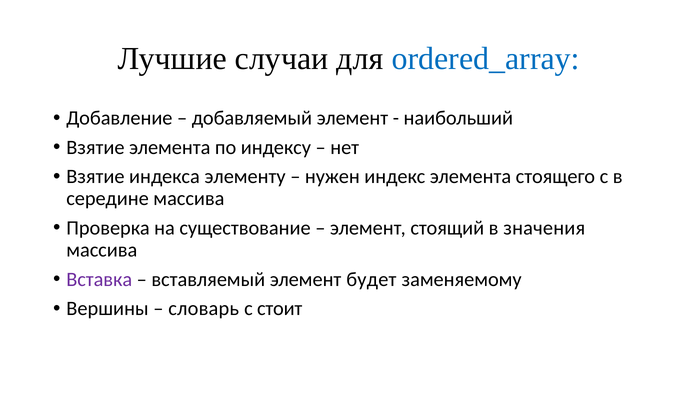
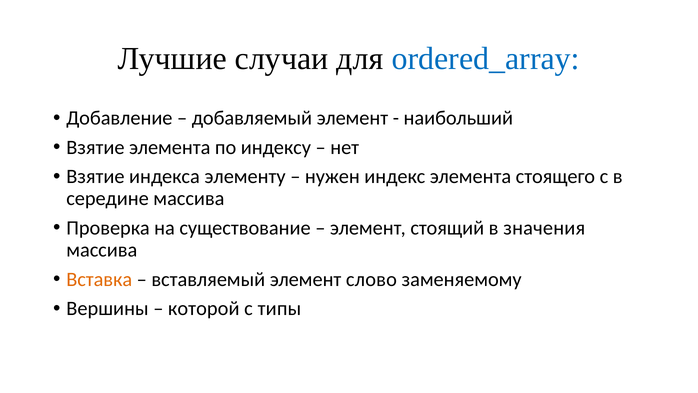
Вставка colour: purple -> orange (99, 279)
будет: будет -> слово (371, 279)
словарь: словарь -> которой (204, 308)
стоит: стоит -> типы (279, 308)
